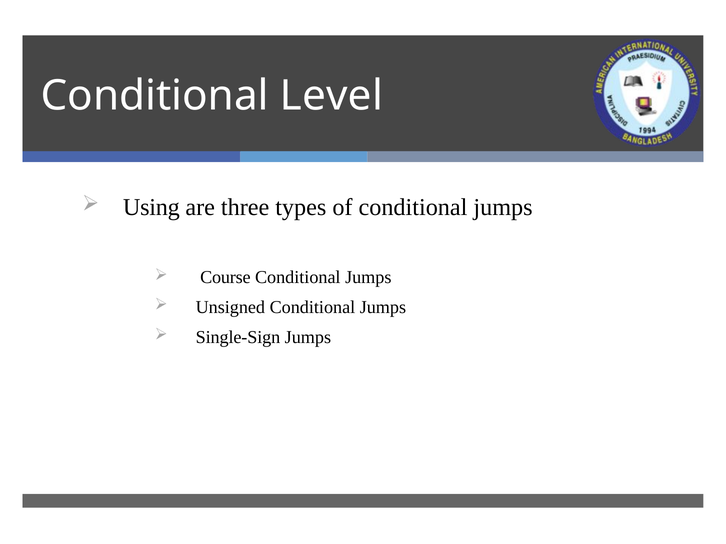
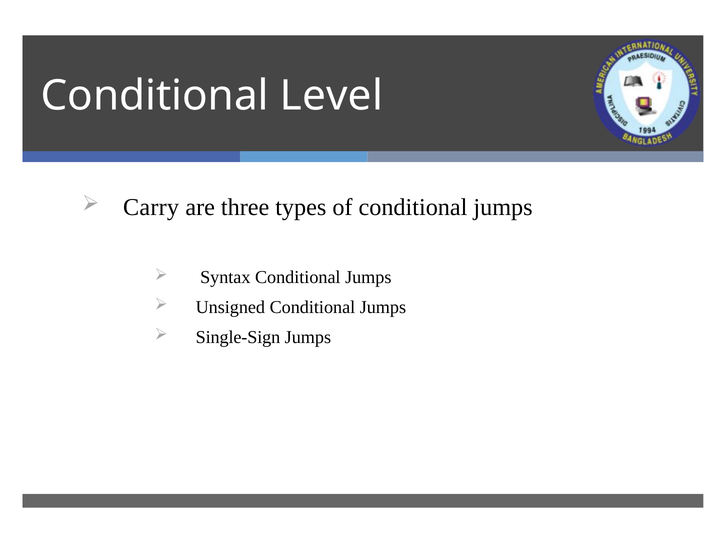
Using: Using -> Carry (151, 208)
Course: Course -> Syntax (225, 278)
